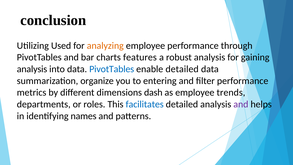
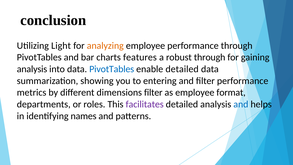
Used: Used -> Light (61, 46)
robust analysis: analysis -> through (210, 57)
organize: organize -> showing (97, 81)
dimensions dash: dash -> filter (153, 92)
trends: trends -> format (231, 92)
facilitates colour: blue -> purple (145, 104)
and colour: purple -> blue (241, 104)
